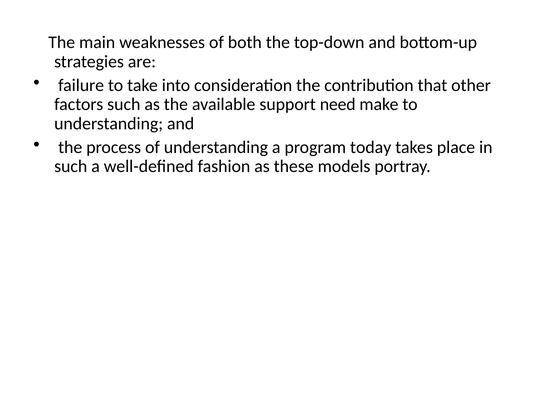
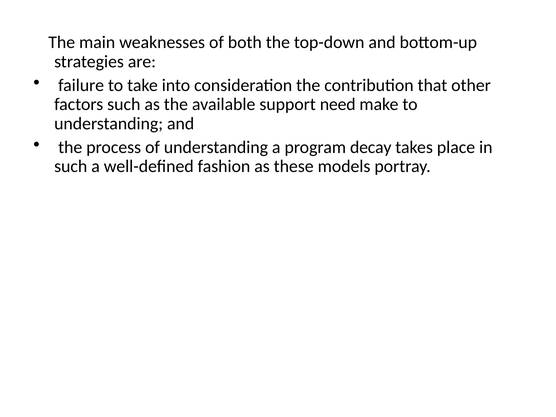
today: today -> decay (371, 147)
